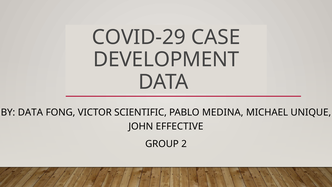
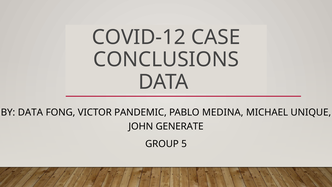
COVID-29: COVID-29 -> COVID-12 (139, 37)
DEVELOPMENT: DEVELOPMENT -> CONCLUSIONS (166, 60)
SCIENTIFIC: SCIENTIFIC -> PANDEMIC (140, 112)
EFFECTIVE: EFFECTIVE -> GENERATE (180, 126)
2: 2 -> 5 (184, 144)
